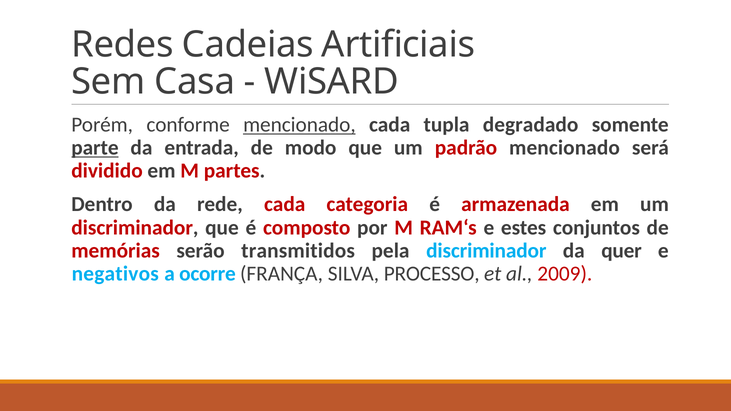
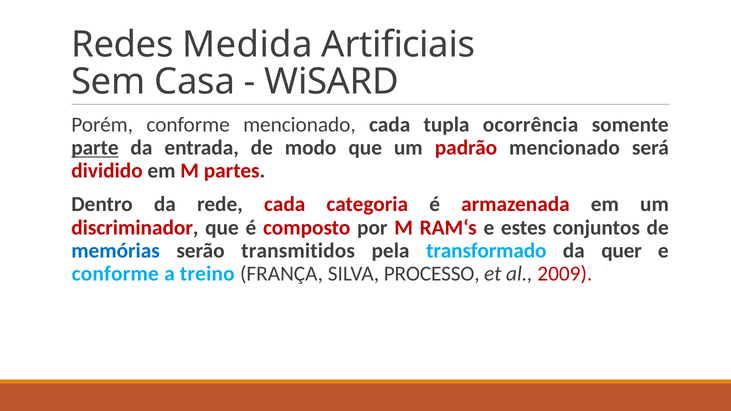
Cadeias: Cadeias -> Medida (247, 45)
mencionado underline: present -> none (299, 125)
degradado: degradado -> ocorrência (531, 125)
memórias colour: red -> blue (116, 251)
pela discriminador: discriminador -> transformado (486, 251)
negativos: negativos -> conforme (115, 274)
ocorre: ocorre -> treino (207, 274)
